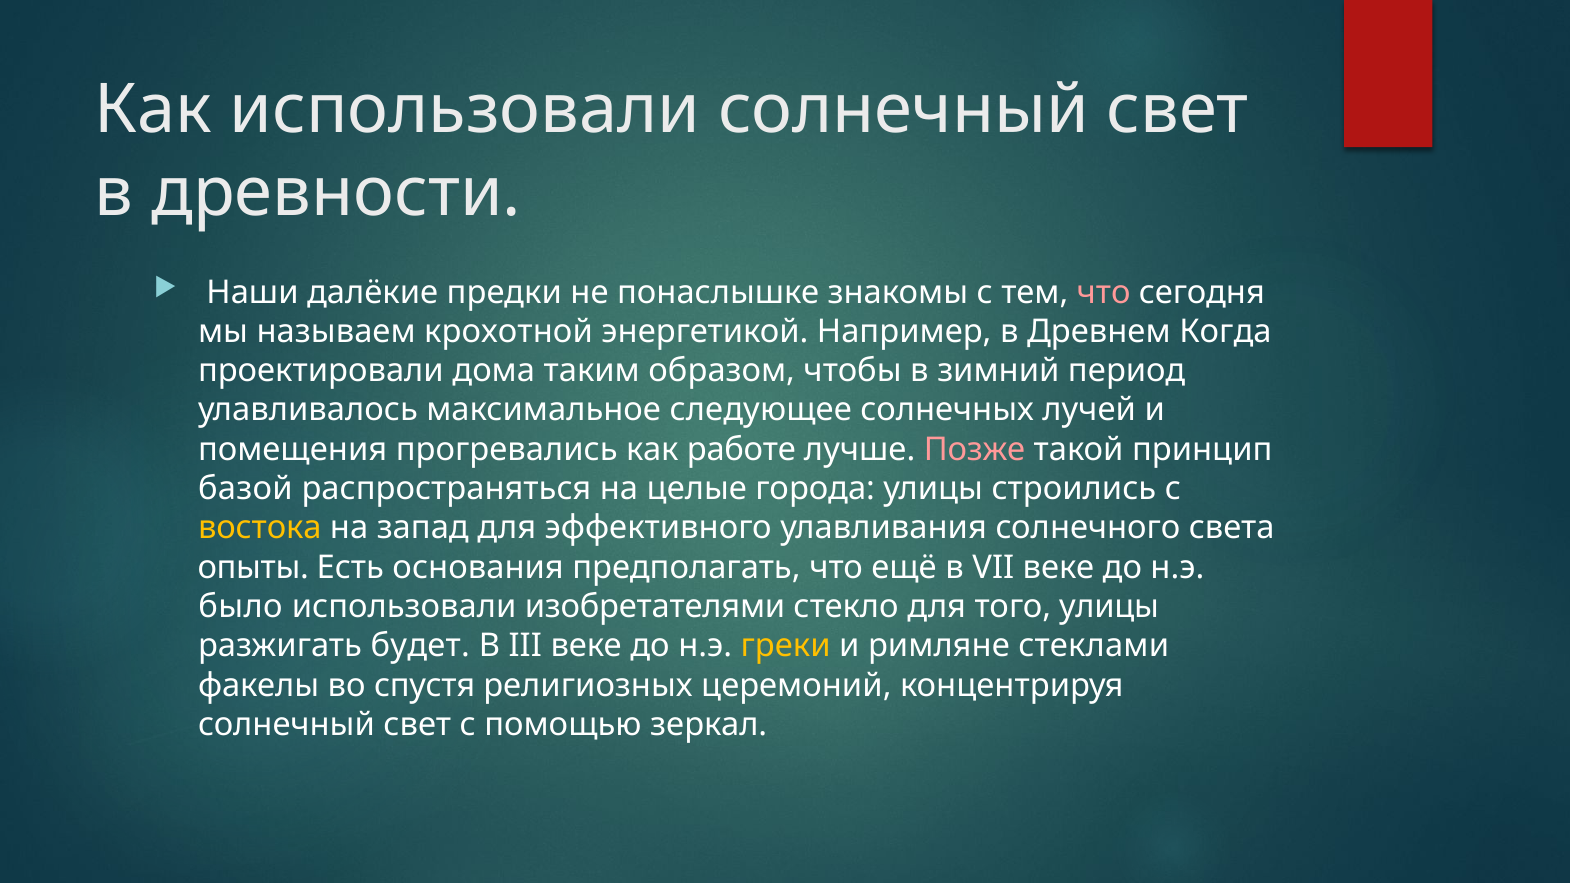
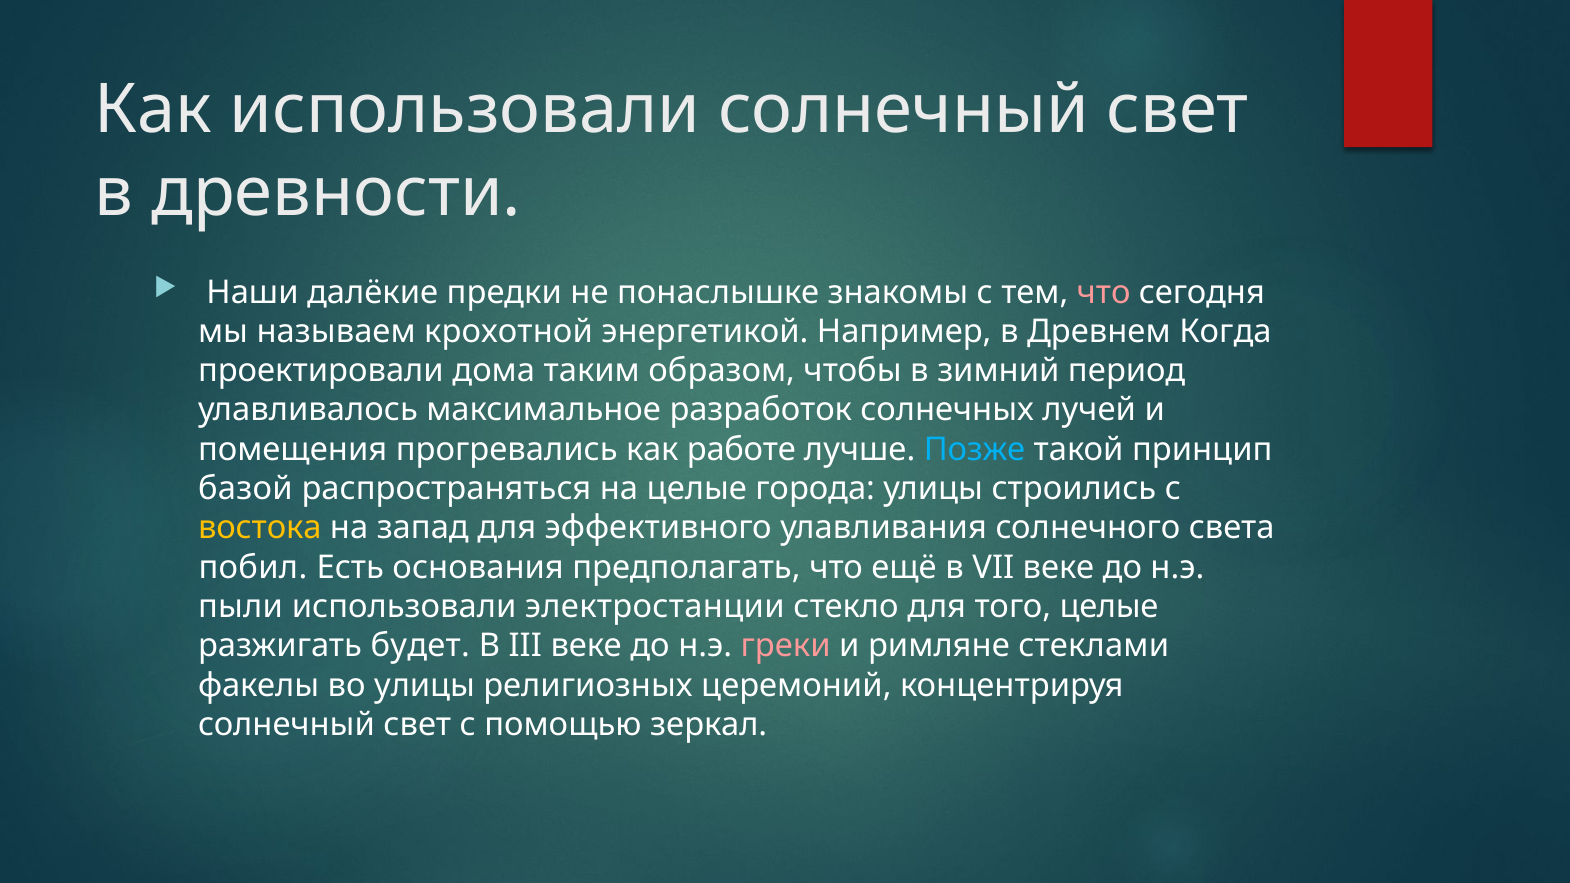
следующее: следующее -> разработок (761, 410)
Позже colour: pink -> light blue (975, 449)
опыты: опыты -> побил (253, 567)
было: было -> пыли (241, 607)
изобретателями: изобретателями -> электростанции (655, 607)
того улицы: улицы -> целые (1109, 607)
греки colour: yellow -> pink (786, 646)
во спустя: спустя -> улицы (425, 685)
